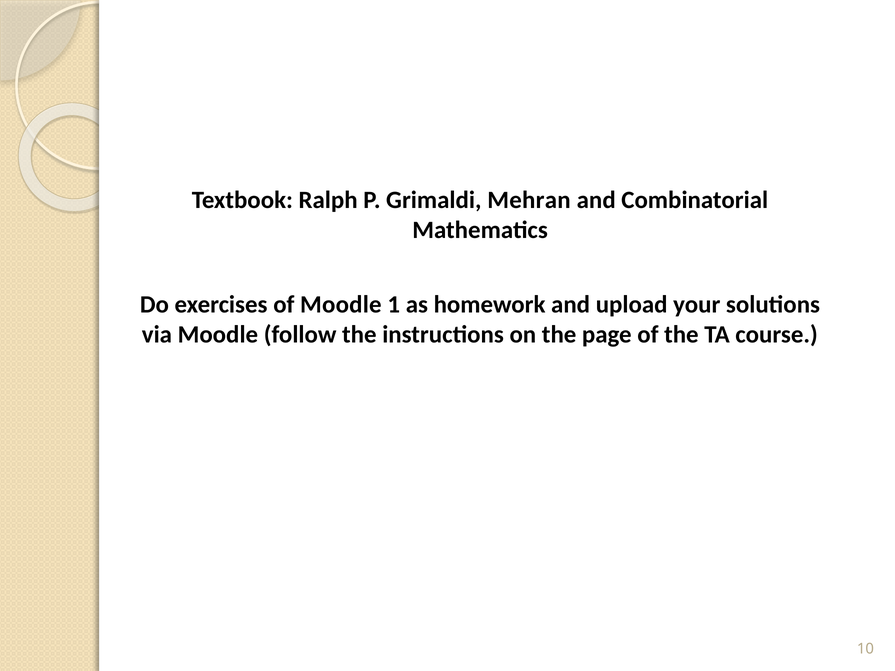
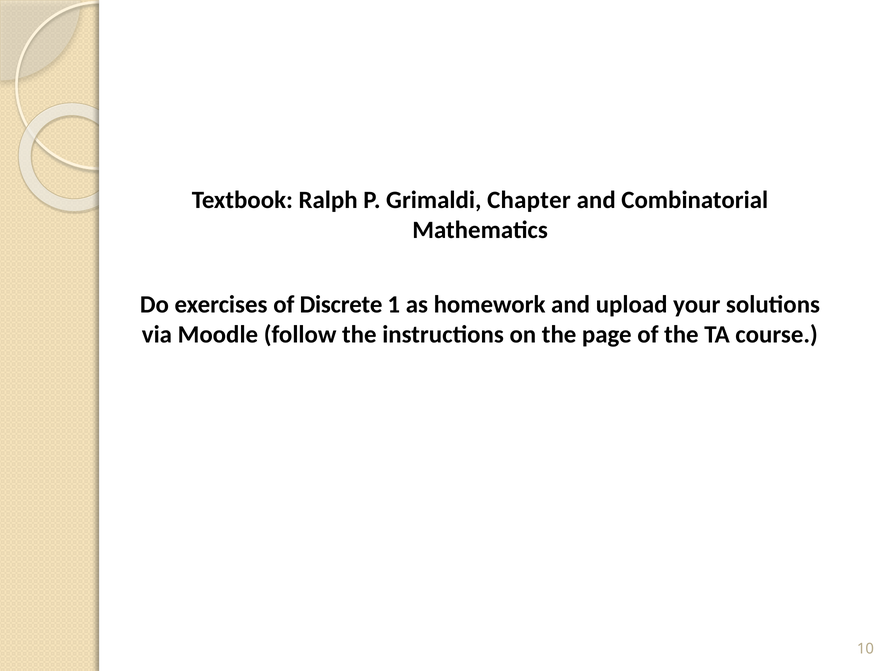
Mehran: Mehran -> Chapter (529, 200)
of Moodle: Moodle -> Discrete (341, 305)
